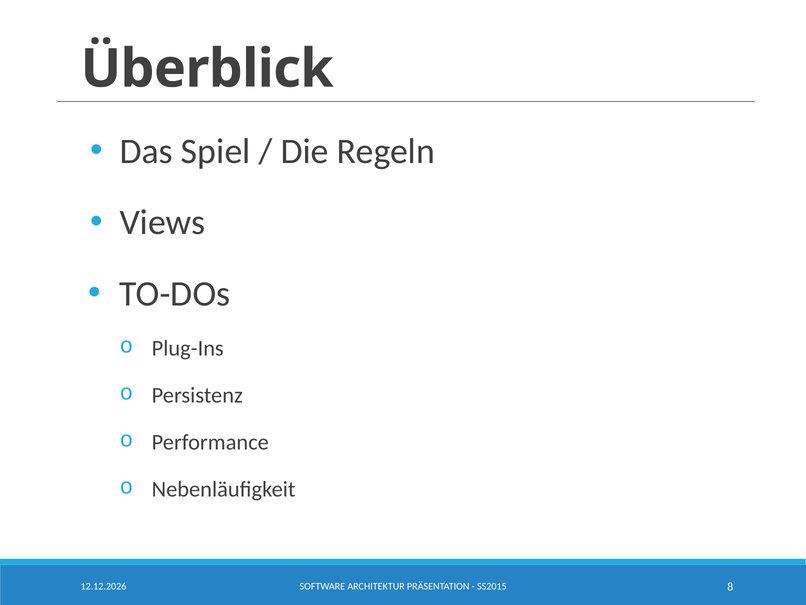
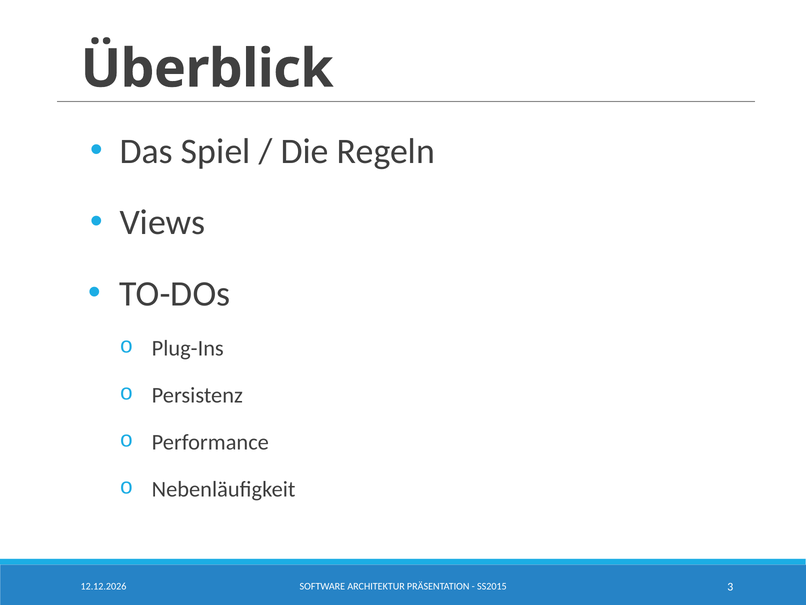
8: 8 -> 3 (730, 586)
